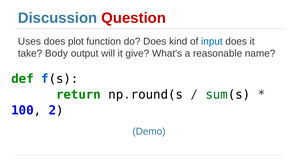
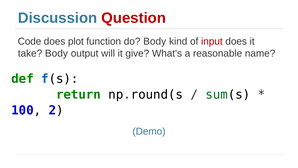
Uses: Uses -> Code (30, 41)
do Does: Does -> Body (155, 41)
input colour: blue -> red (212, 41)
